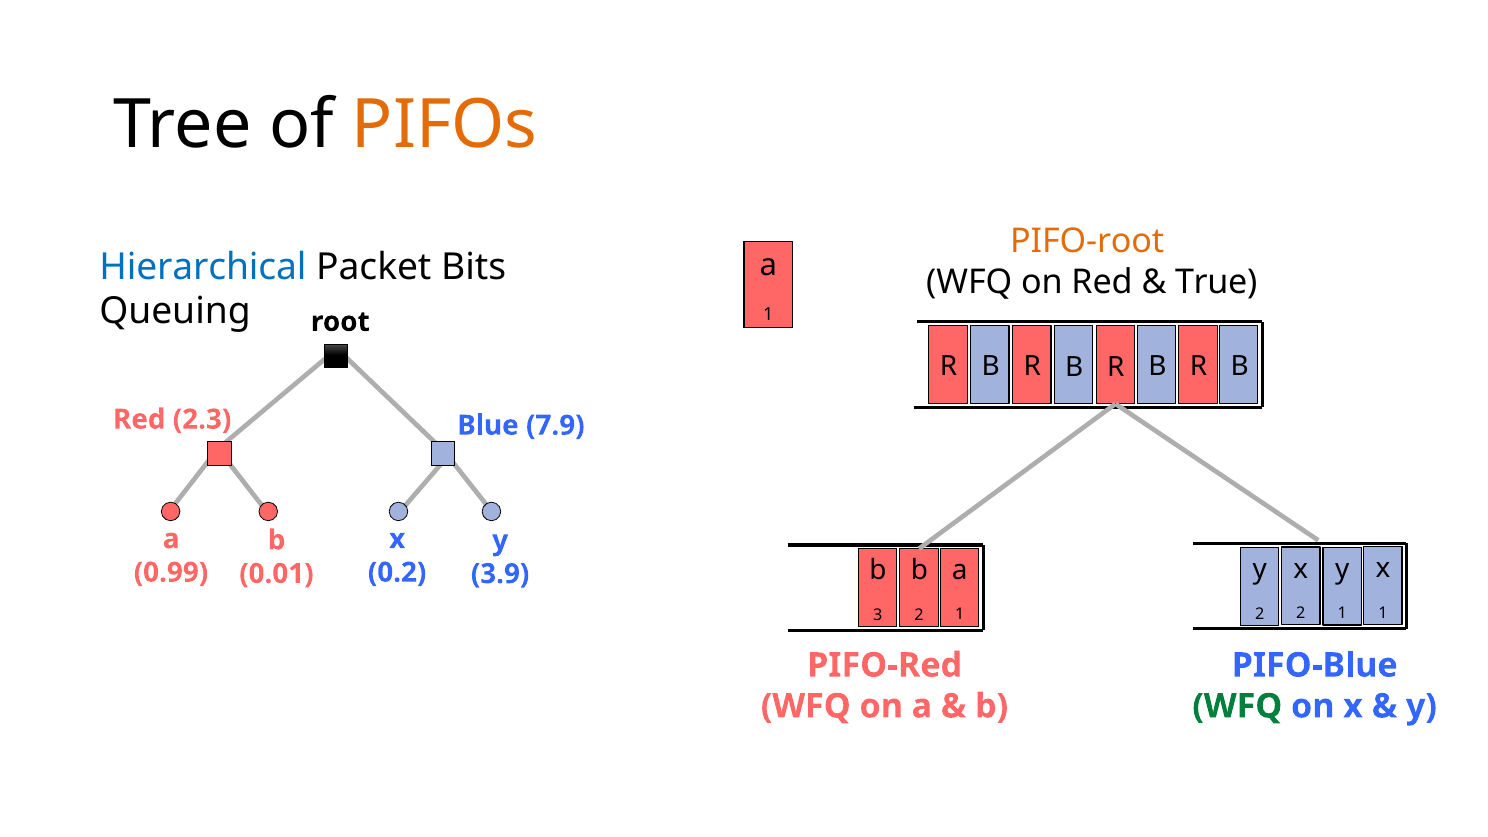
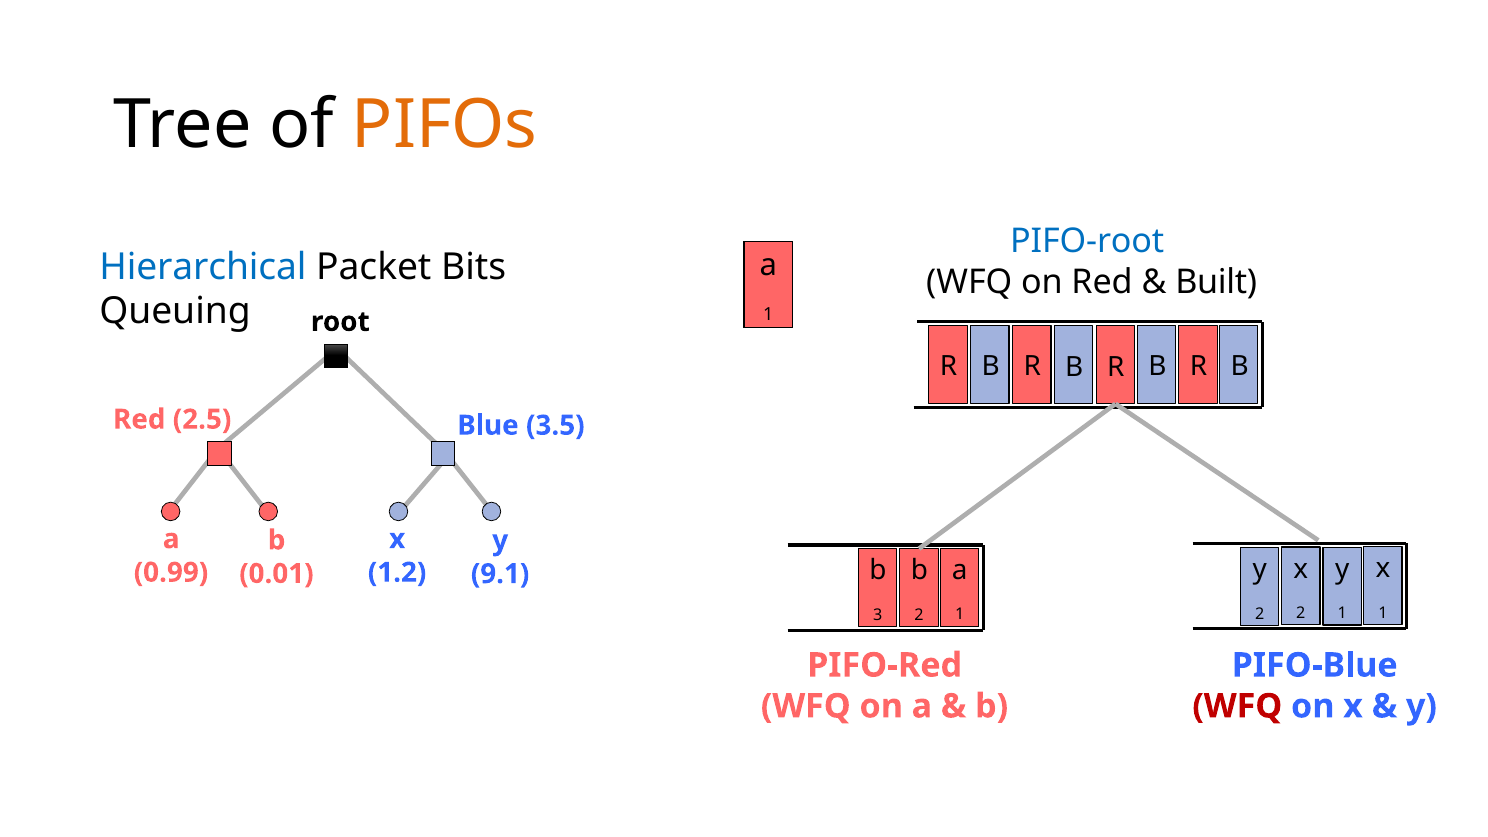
PIFO-root colour: orange -> blue (1087, 241)
True: True -> Built (1216, 282)
2.3: 2.3 -> 2.5 (202, 419)
7.9: 7.9 -> 3.5 (555, 425)
0.2: 0.2 -> 1.2 (397, 572)
3.9: 3.9 -> 9.1 (500, 574)
WFQ colour: green -> red (1237, 706)
